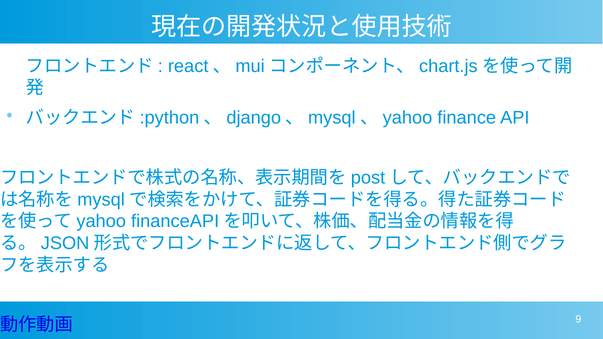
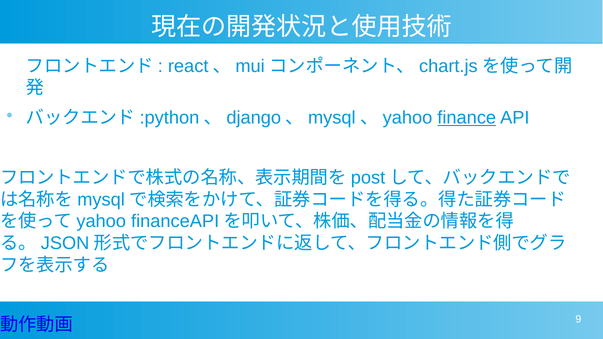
finance underline: none -> present (467, 118)
